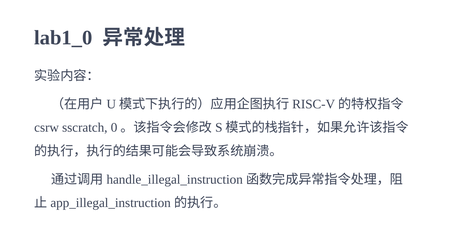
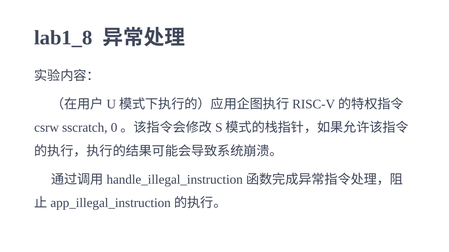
lab1_0: lab1_0 -> lab1_8 (63, 38)
